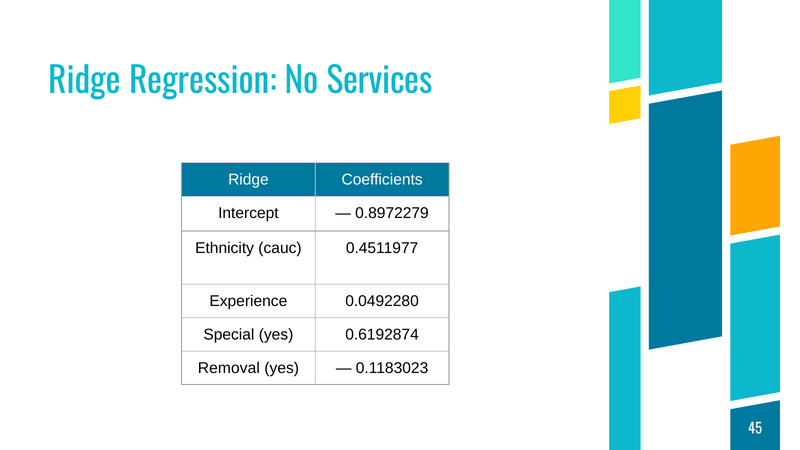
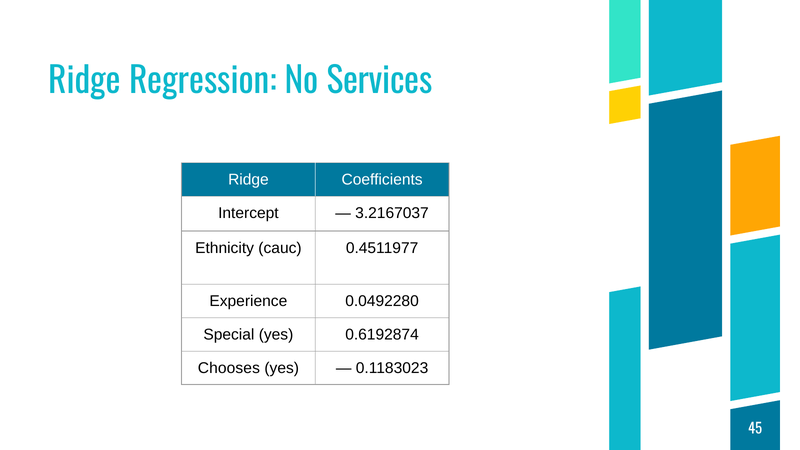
0.8972279: 0.8972279 -> 3.2167037 (392, 213)
Removal: Removal -> Chooses (229, 368)
